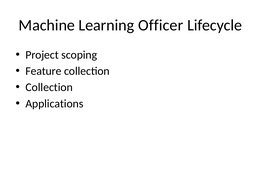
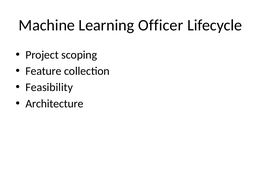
Collection: Collection -> Feasibility (49, 87)
Applications: Applications -> Architecture (54, 103)
